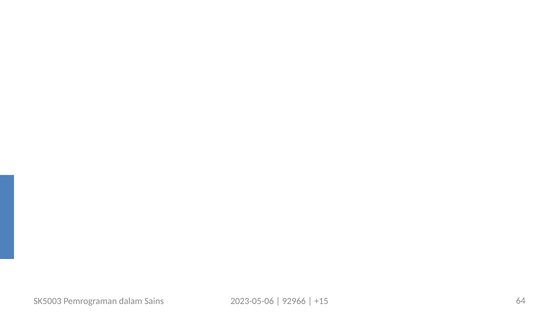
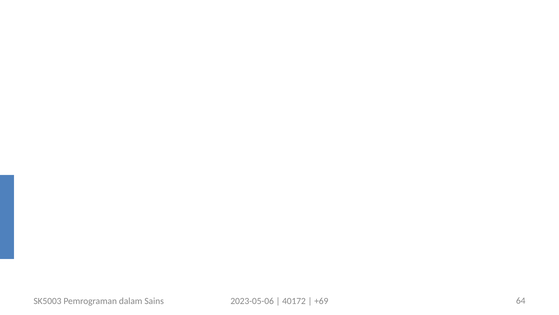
92966: 92966 -> 40172 (294, 300)
+15: +15 -> +69 (321, 300)
